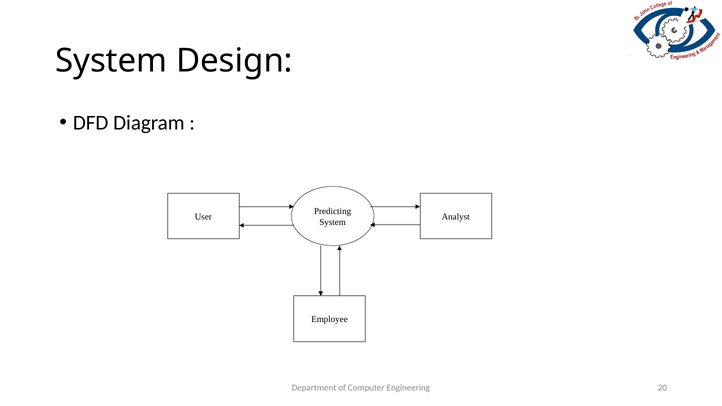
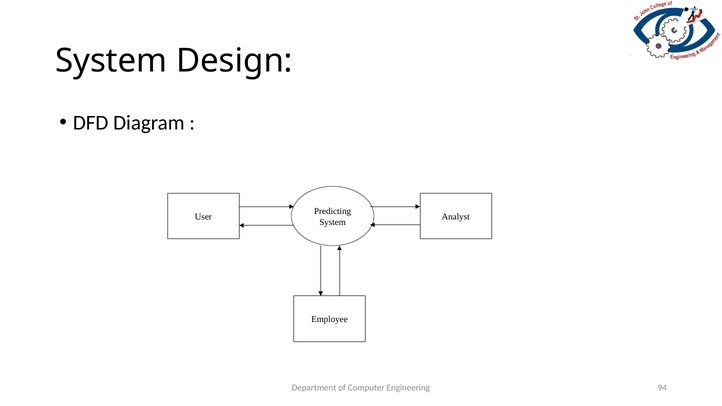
20: 20 -> 94 (662, 388)
